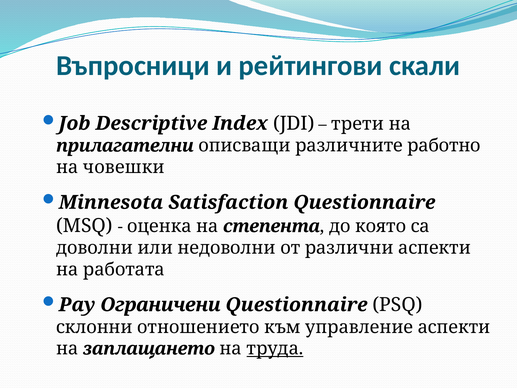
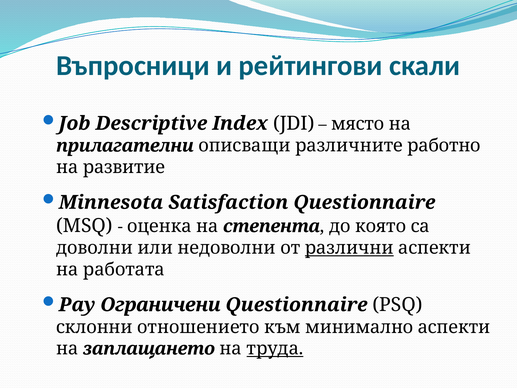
трети: трети -> място (358, 124)
човешки: човешки -> развитие (124, 167)
различни underline: none -> present (349, 248)
управление: управление -> минимално (359, 327)
